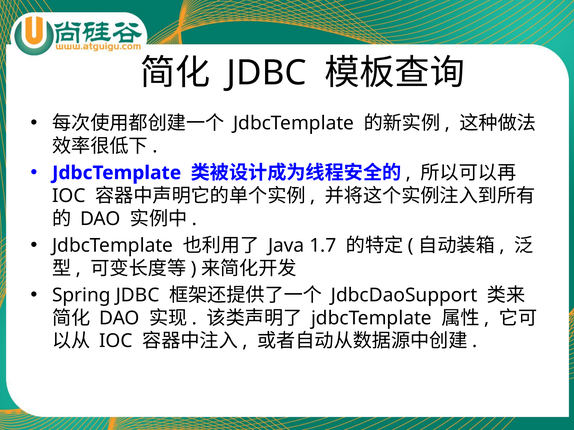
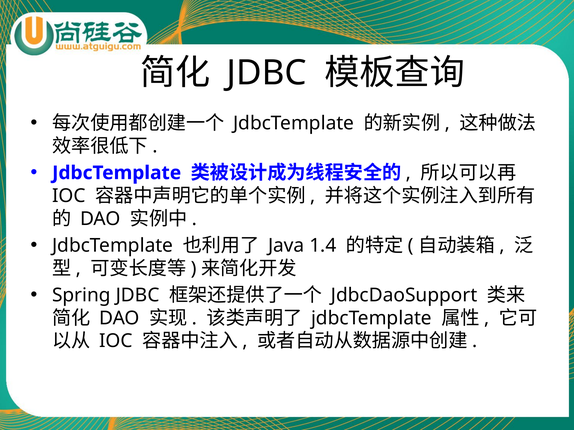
1.7: 1.7 -> 1.4 (323, 246)
